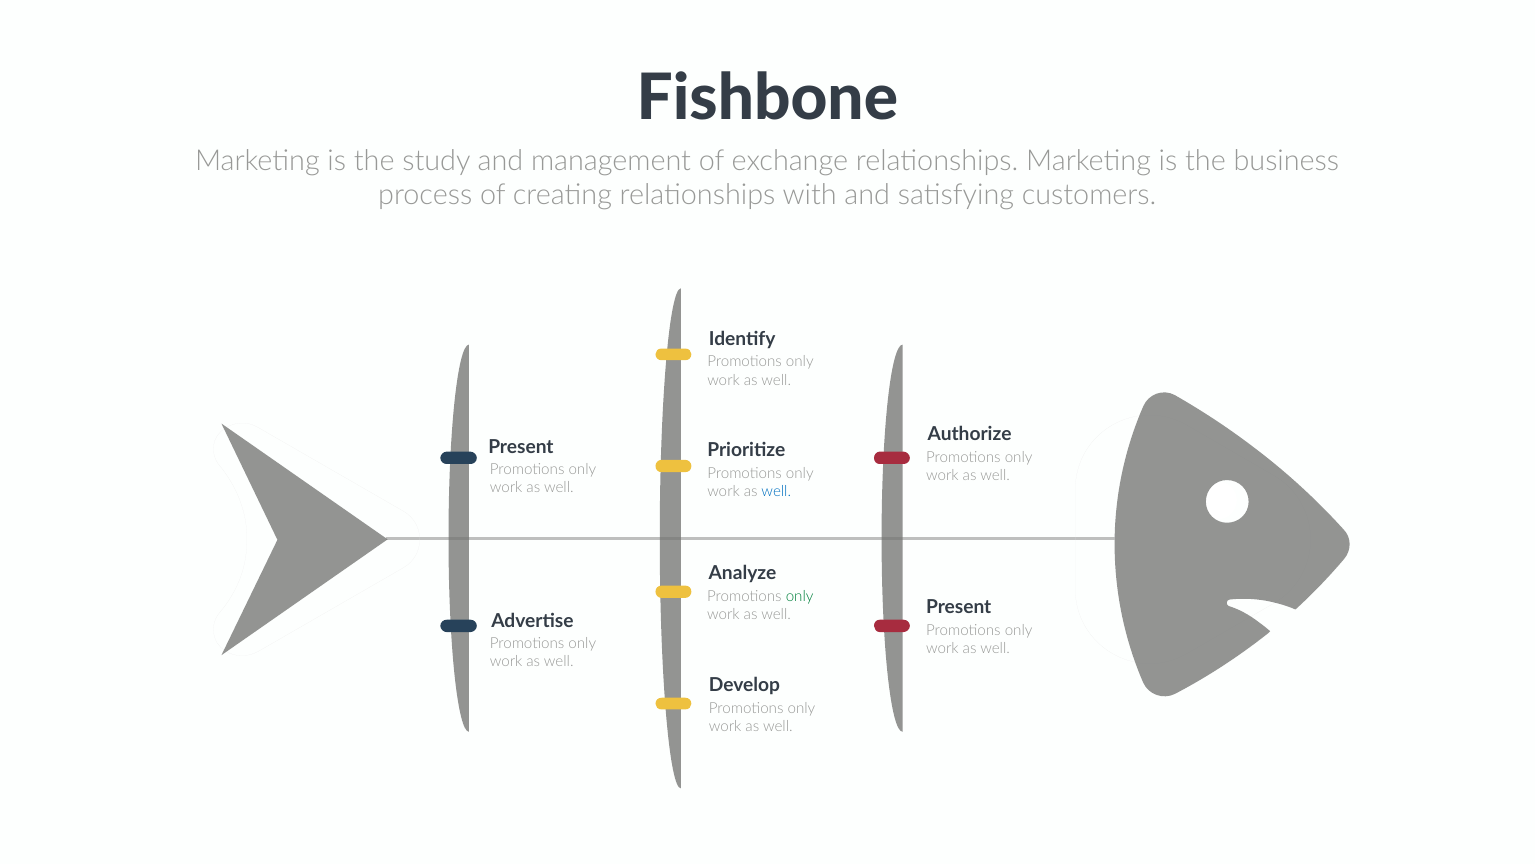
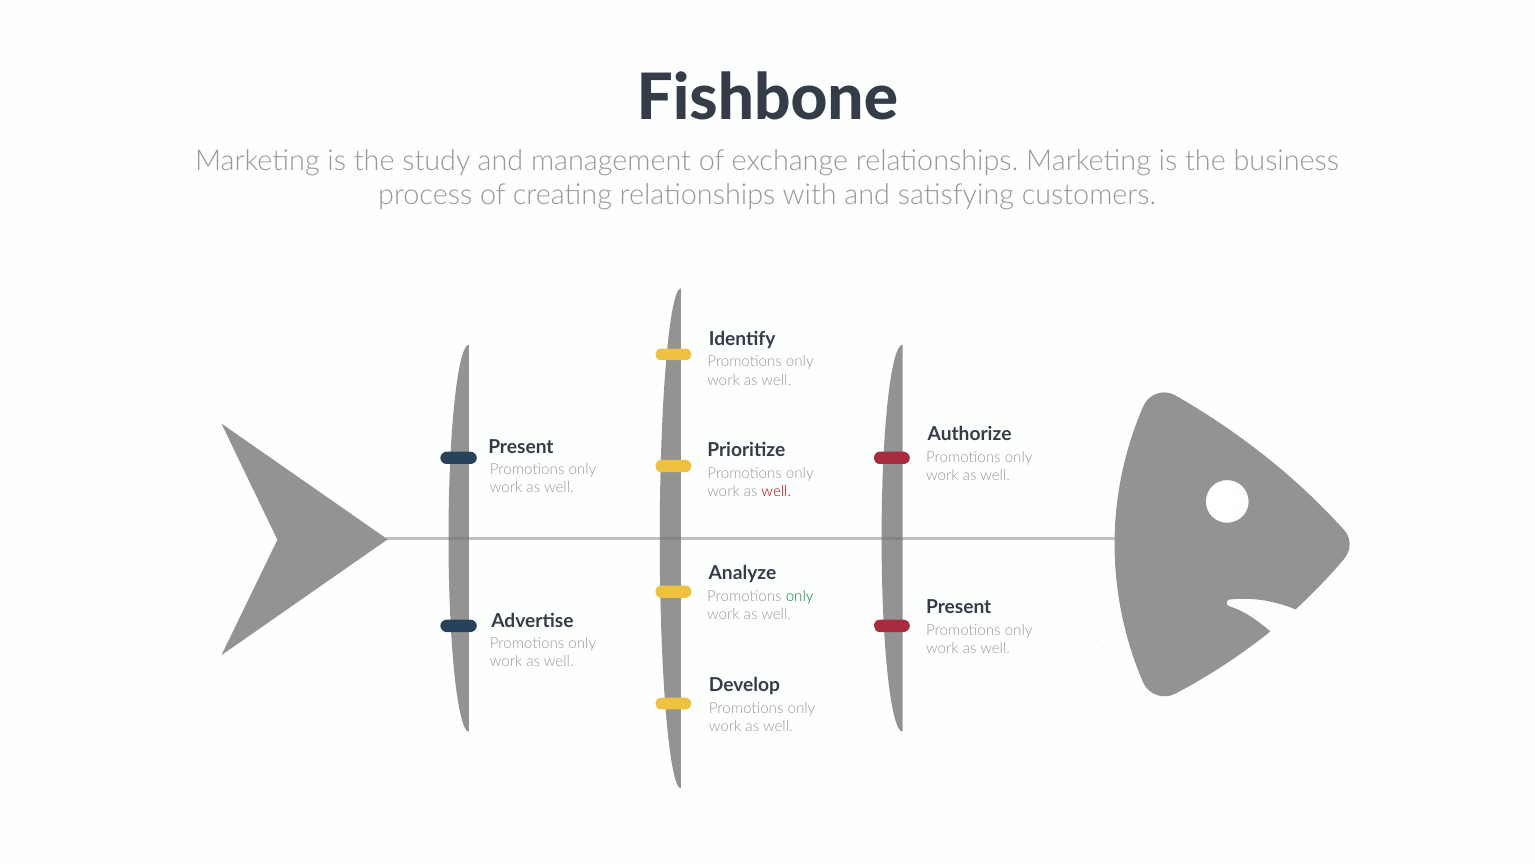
well colour: blue -> red (776, 491)
